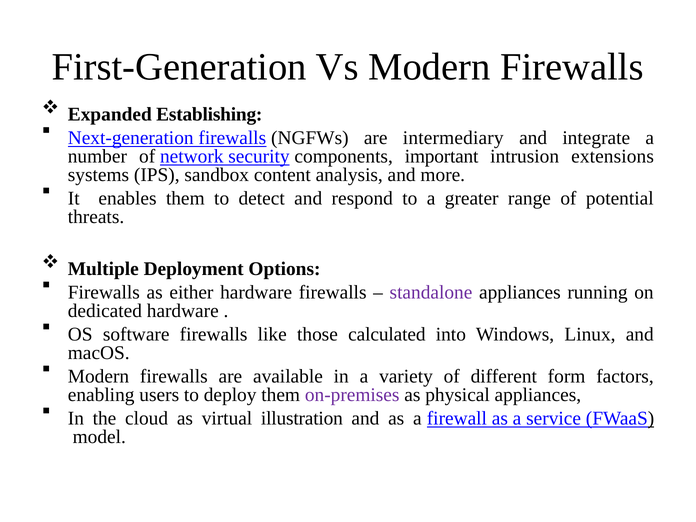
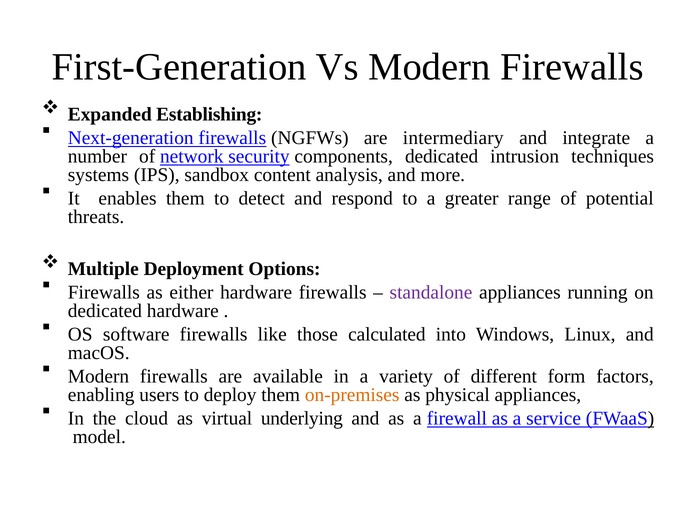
components important: important -> dedicated (442, 156)
extensions: extensions -> techniques (613, 156)
on-premises colour: purple -> orange (352, 395)
illustration: illustration -> underlying (302, 418)
